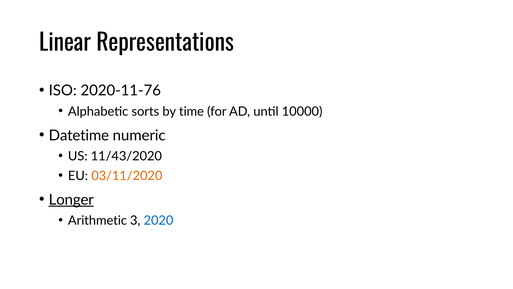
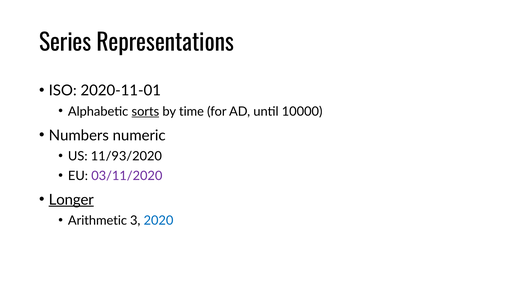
Linear: Linear -> Series (65, 43)
2020-11-76: 2020-11-76 -> 2020-11-01 (121, 91)
sorts underline: none -> present (145, 111)
Datetime: Datetime -> Numbers (79, 135)
11/43/2020: 11/43/2020 -> 11/93/2020 (126, 156)
03/11/2020 colour: orange -> purple (127, 176)
